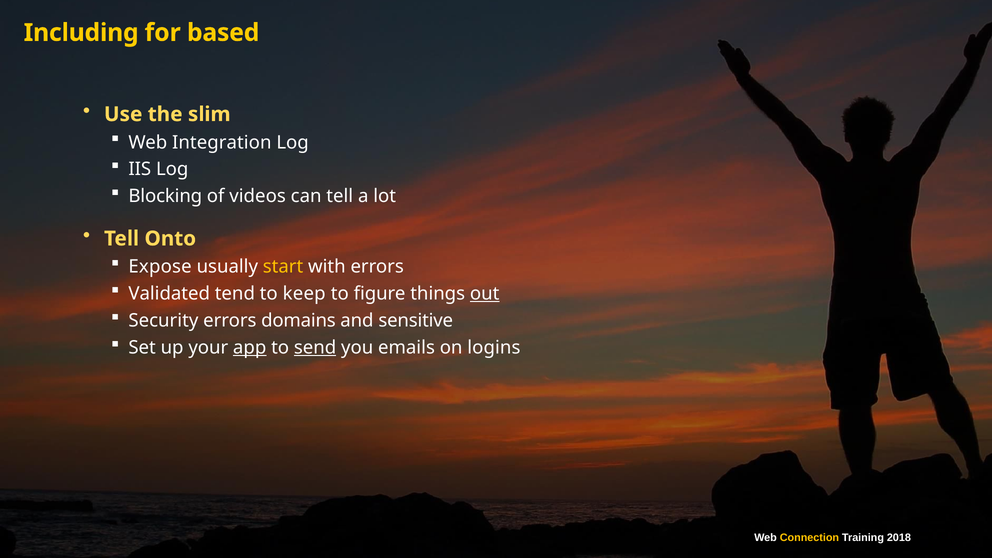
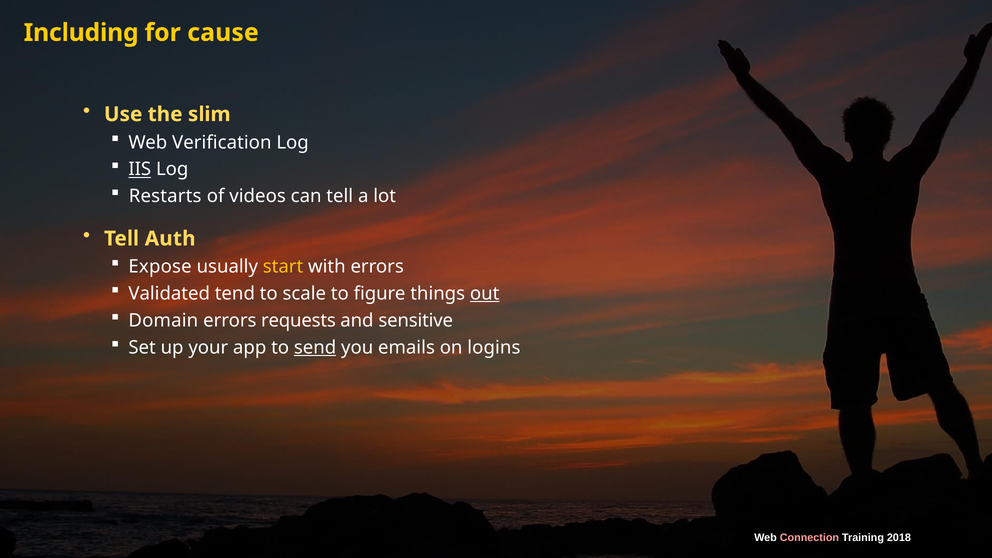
based: based -> cause (223, 33)
Integration: Integration -> Verification (222, 142)
IIS underline: none -> present (140, 169)
Blocking: Blocking -> Restarts (165, 196)
Onto: Onto -> Auth (170, 239)
keep: keep -> scale (304, 294)
Security: Security -> Domain (163, 321)
domains: domains -> requests (298, 321)
app underline: present -> none (250, 348)
Connection colour: yellow -> pink (809, 538)
